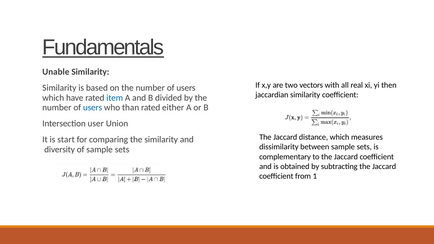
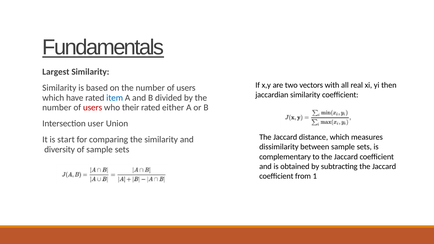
Unable: Unable -> Largest (56, 72)
users colour: blue -> red (93, 108)
than: than -> their (131, 108)
